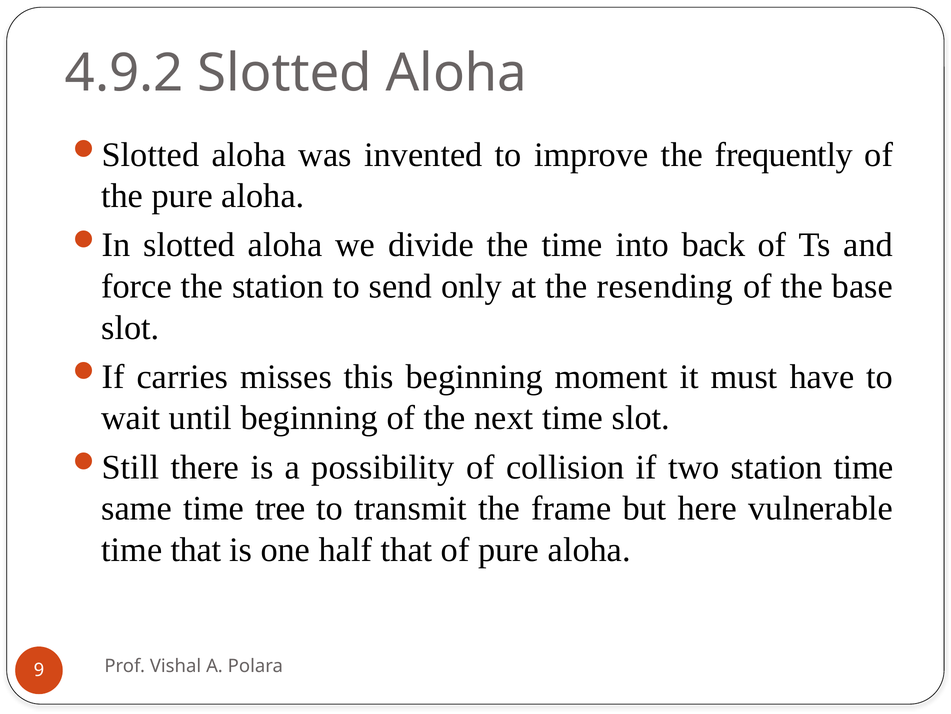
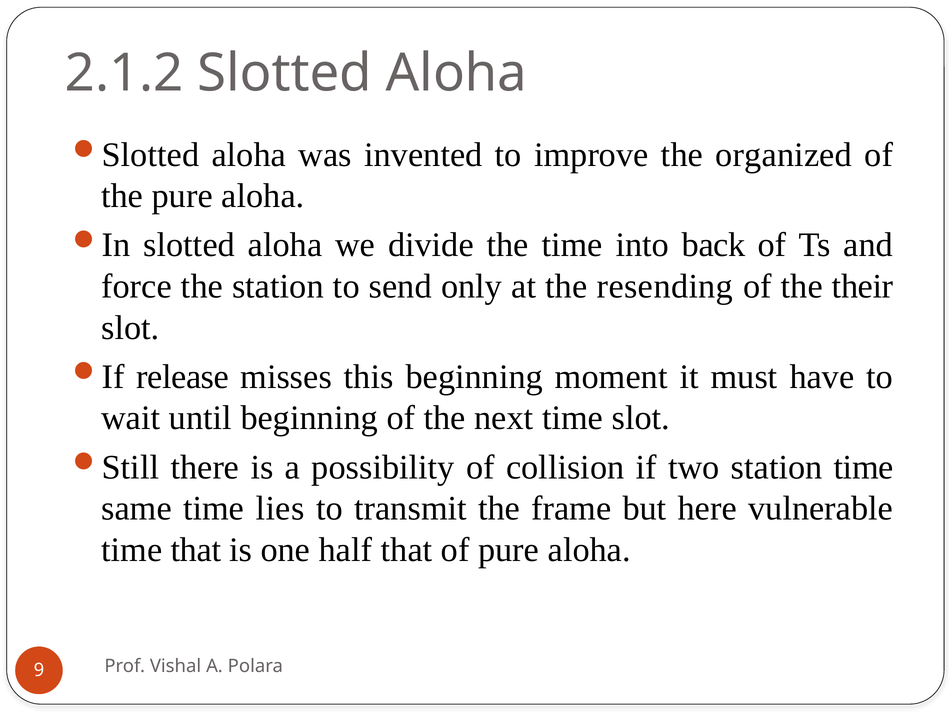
4.9.2: 4.9.2 -> 2.1.2 (124, 73)
frequently: frequently -> organized (784, 155)
base: base -> their (863, 286)
carries: carries -> release (183, 376)
tree: tree -> lies (280, 508)
